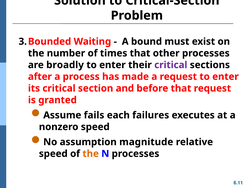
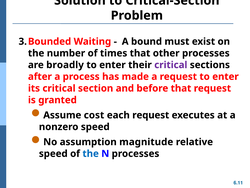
fails: fails -> cost (94, 115)
each failures: failures -> request (151, 115)
the colour: orange -> blue (91, 153)
